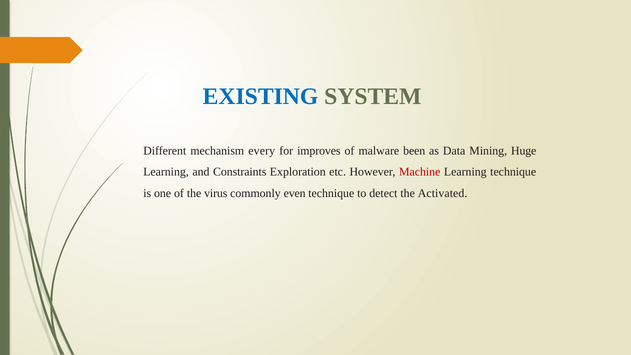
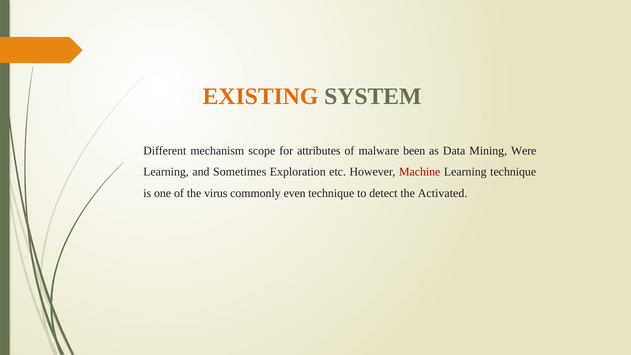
EXISTING colour: blue -> orange (261, 96)
every: every -> scope (262, 151)
improves: improves -> attributes (319, 151)
Huge: Huge -> Were (524, 151)
Constraints: Constraints -> Sometimes (240, 172)
